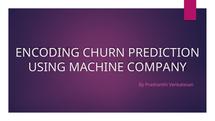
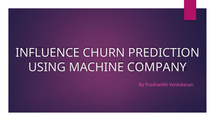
ENCODING: ENCODING -> INFLUENCE (48, 53)
